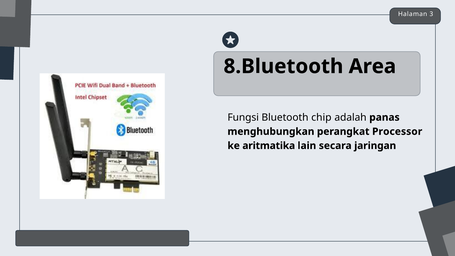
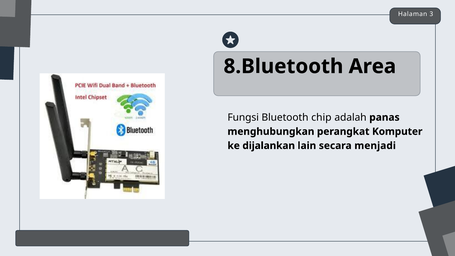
Processor: Processor -> Komputer (397, 131)
aritmatika: aritmatika -> dijalankan (269, 146)
jaringan: jaringan -> menjadi (375, 146)
